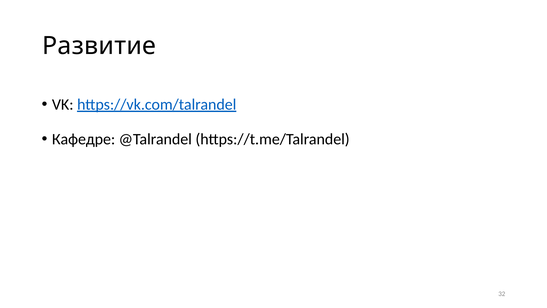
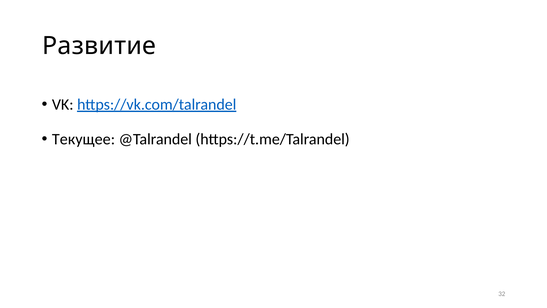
Кафедре: Кафедре -> Текущее (83, 139)
